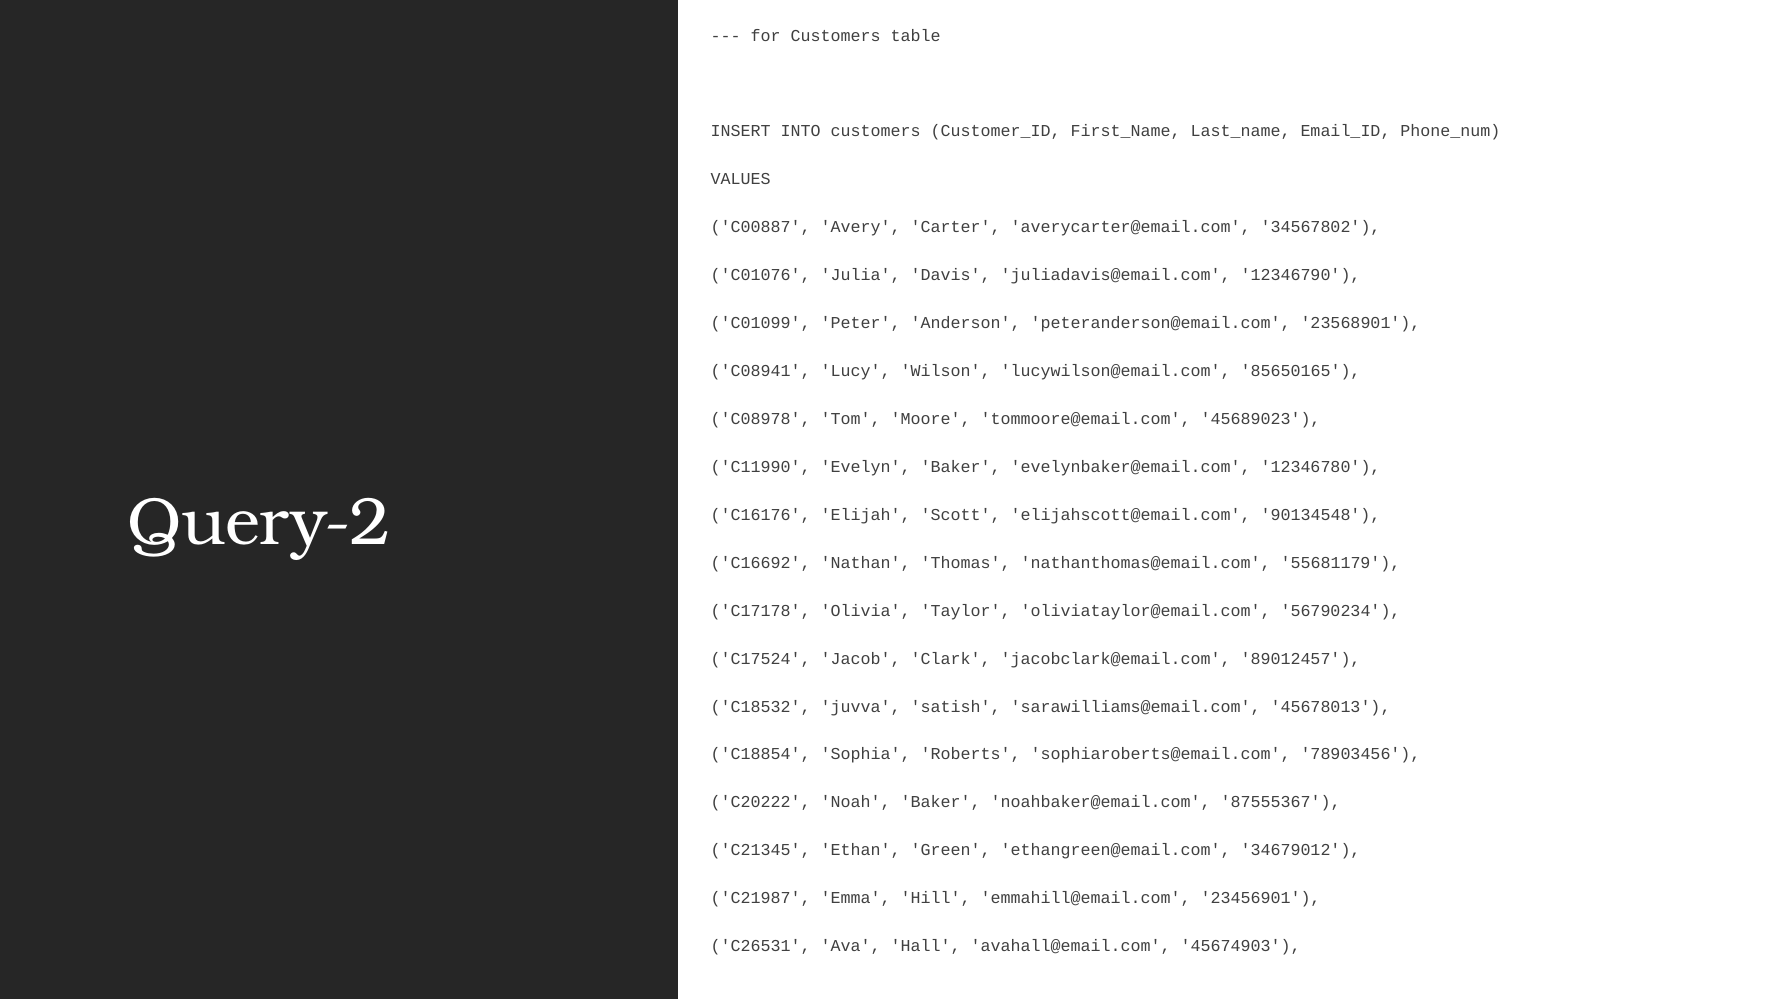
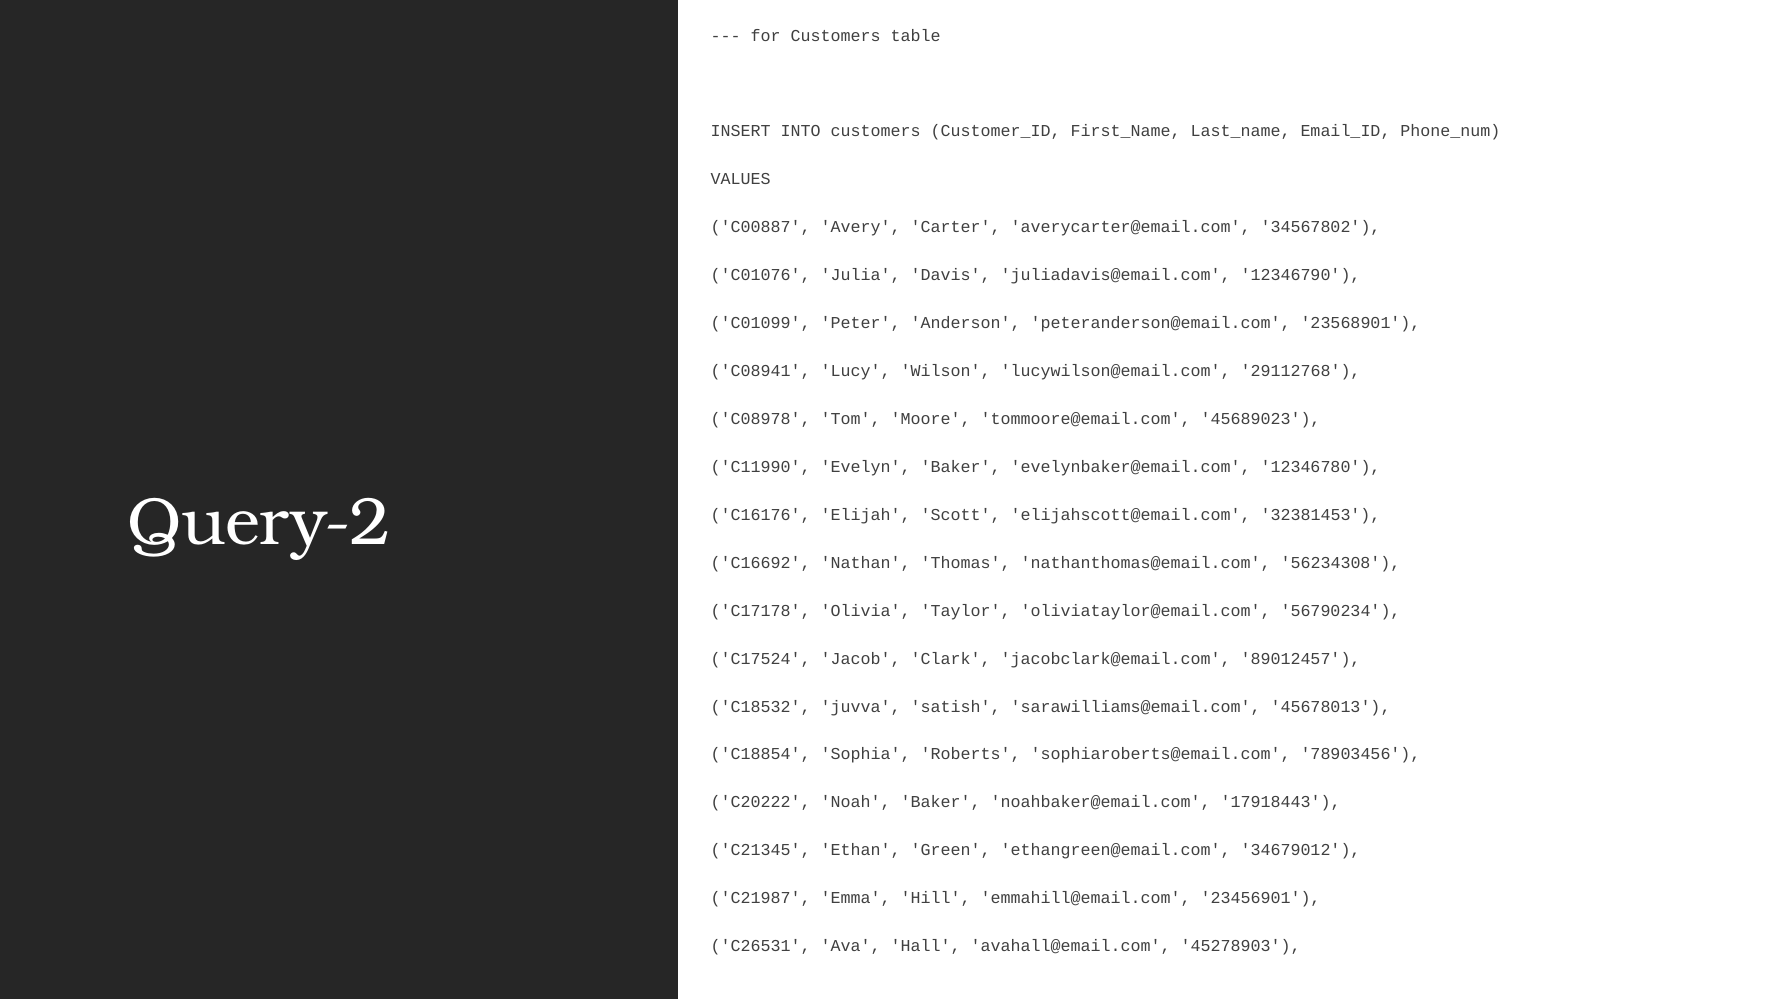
85650165: 85650165 -> 29112768 (1301, 371)
90134548: 90134548 -> 32381453 (1321, 515)
55681179: 55681179 -> 56234308 (1341, 563)
87555367: 87555367 -> 17918443 (1281, 802)
45674903: 45674903 -> 45278903 (1241, 946)
